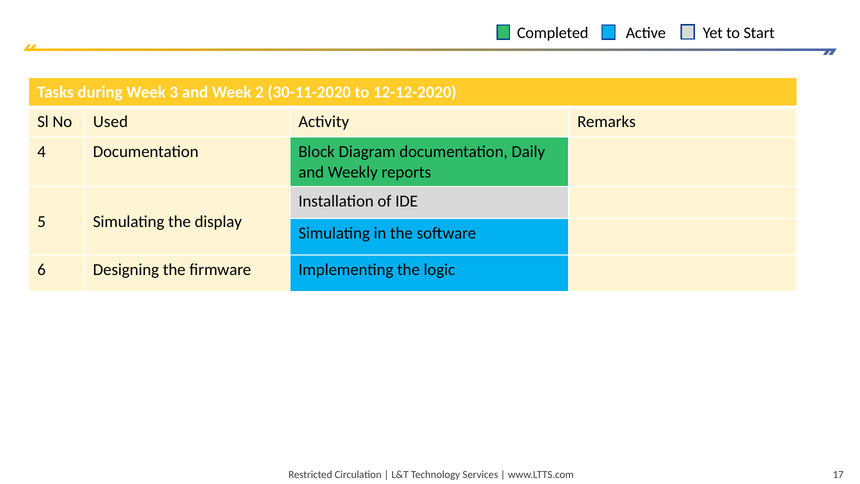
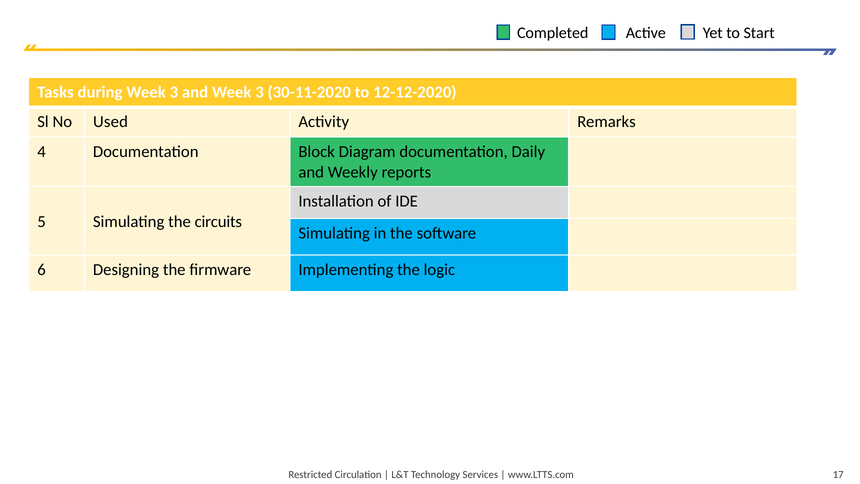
and Week 2: 2 -> 3 (259, 92)
display: display -> circuits (218, 221)
